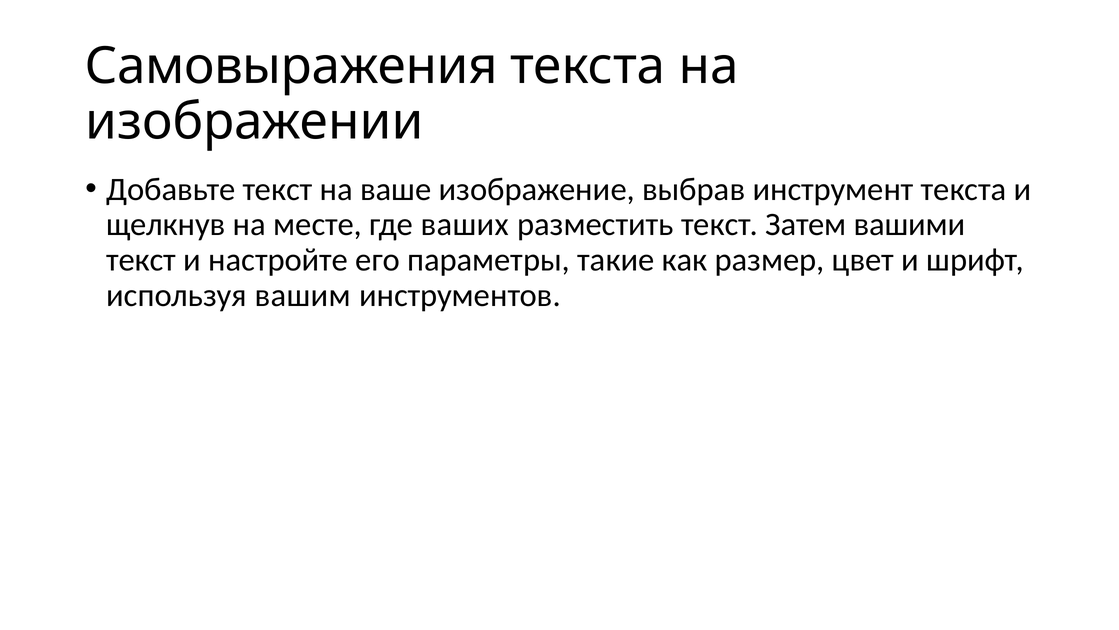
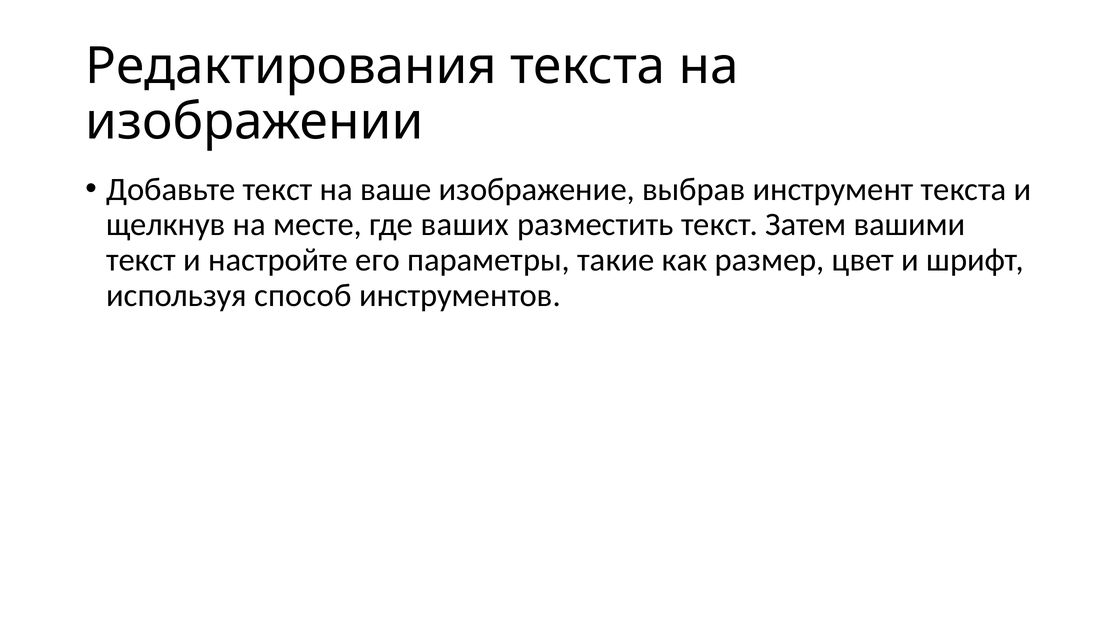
Самовыражения: Самовыражения -> Редактирования (291, 66)
вашим: вашим -> способ (303, 295)
